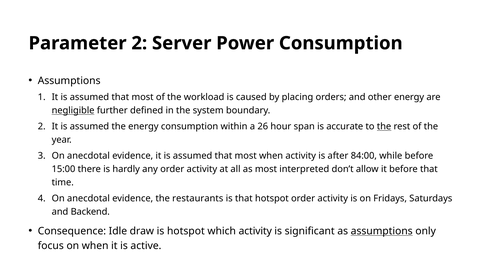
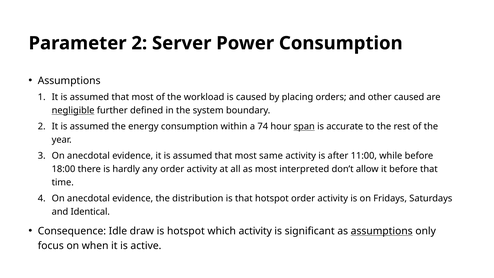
other energy: energy -> caused (409, 97)
26: 26 -> 74 (263, 126)
span underline: none -> present (304, 126)
the underline: present -> none (384, 126)
most when: when -> same (271, 156)
84:00: 84:00 -> 11:00 (364, 156)
15:00: 15:00 -> 18:00 (64, 169)
restaurants: restaurants -> distribution (198, 198)
Backend: Backend -> Identical (90, 212)
